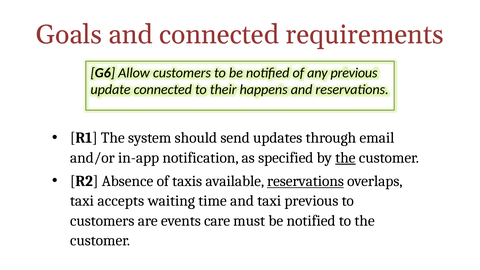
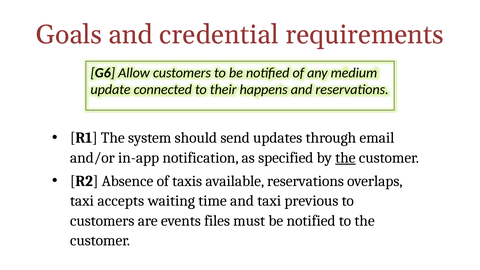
and connected: connected -> credential (219, 35)
any previous: previous -> medium (354, 73)
reservations underline: present -> none (305, 181)
care: care -> files (217, 221)
